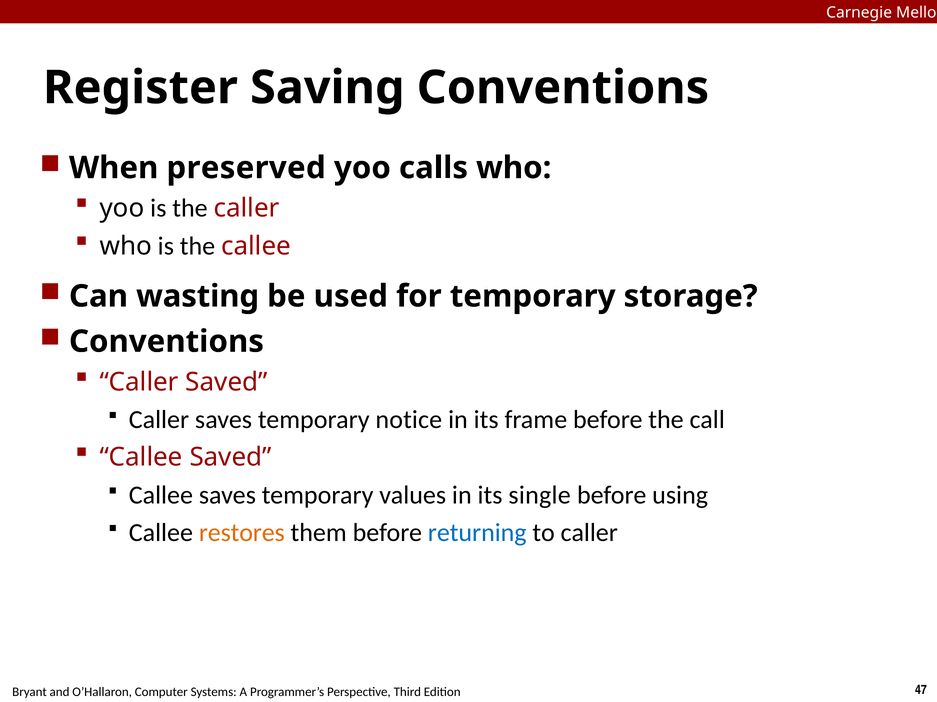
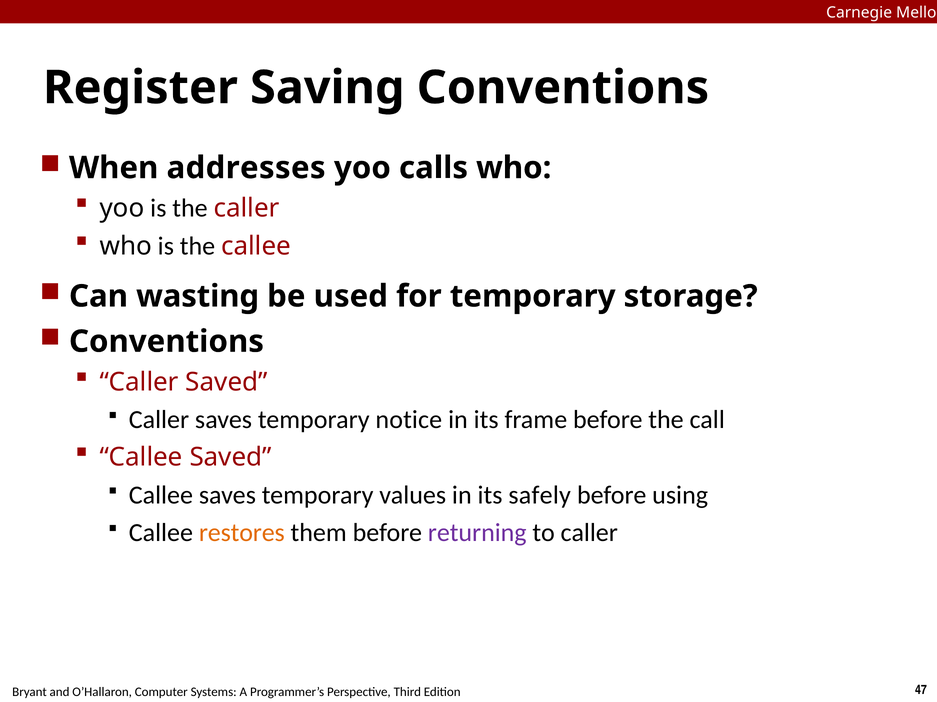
preserved: preserved -> addresses (246, 168)
single: single -> safely (540, 496)
returning colour: blue -> purple (477, 533)
